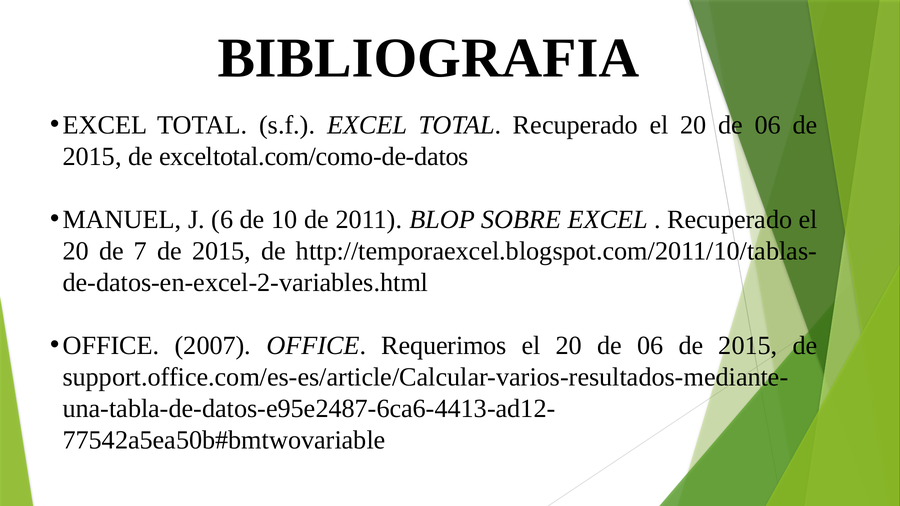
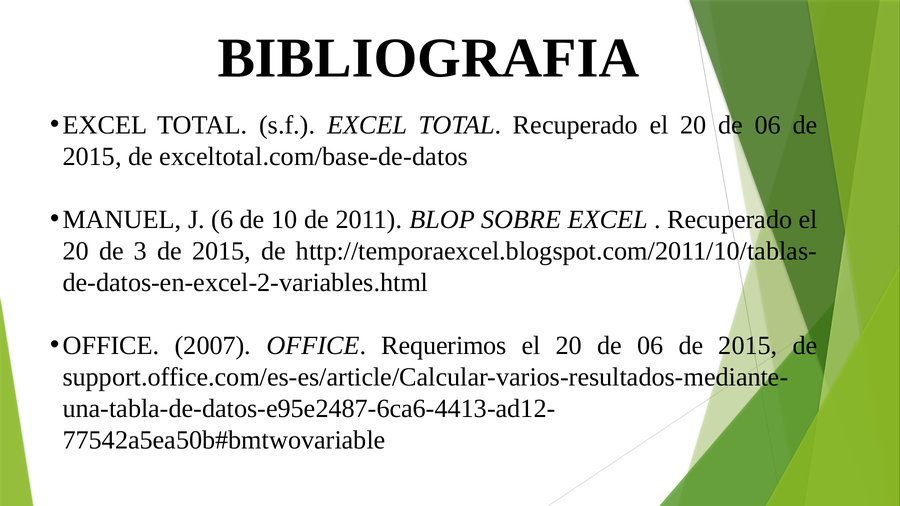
exceltotal.com/como-de-datos: exceltotal.com/como-de-datos -> exceltotal.com/base-de-datos (314, 156)
7: 7 -> 3 (140, 251)
